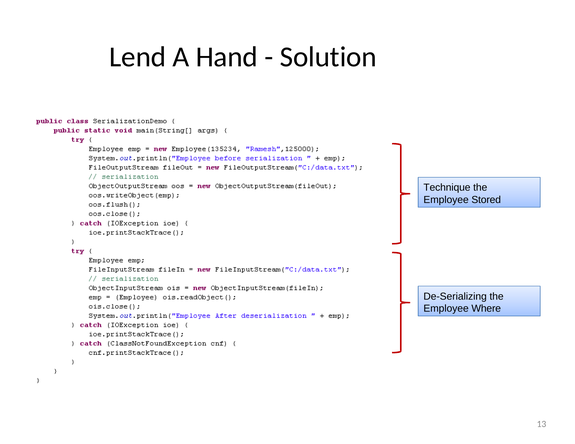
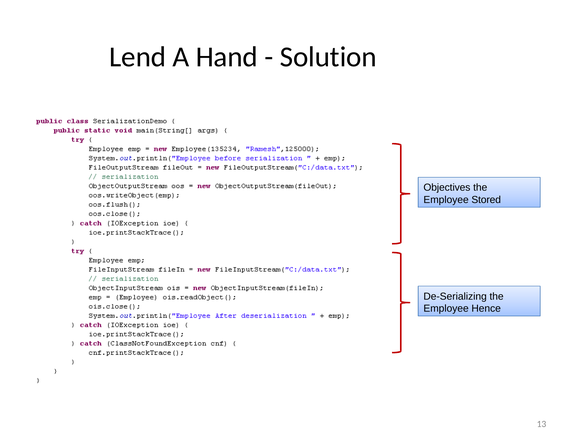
Technique: Technique -> Objectives (447, 188)
Where: Where -> Hence (486, 309)
